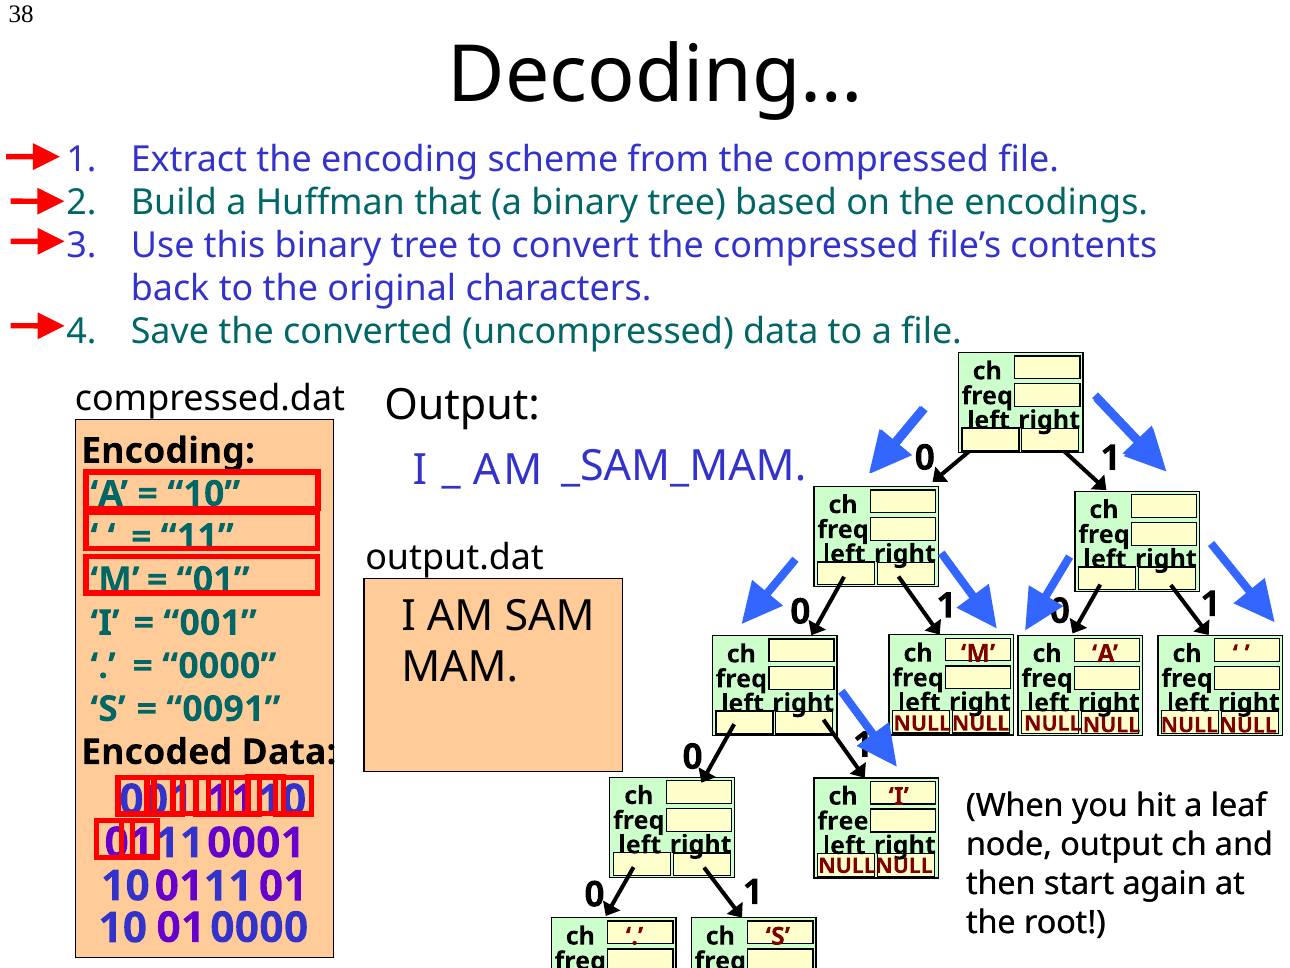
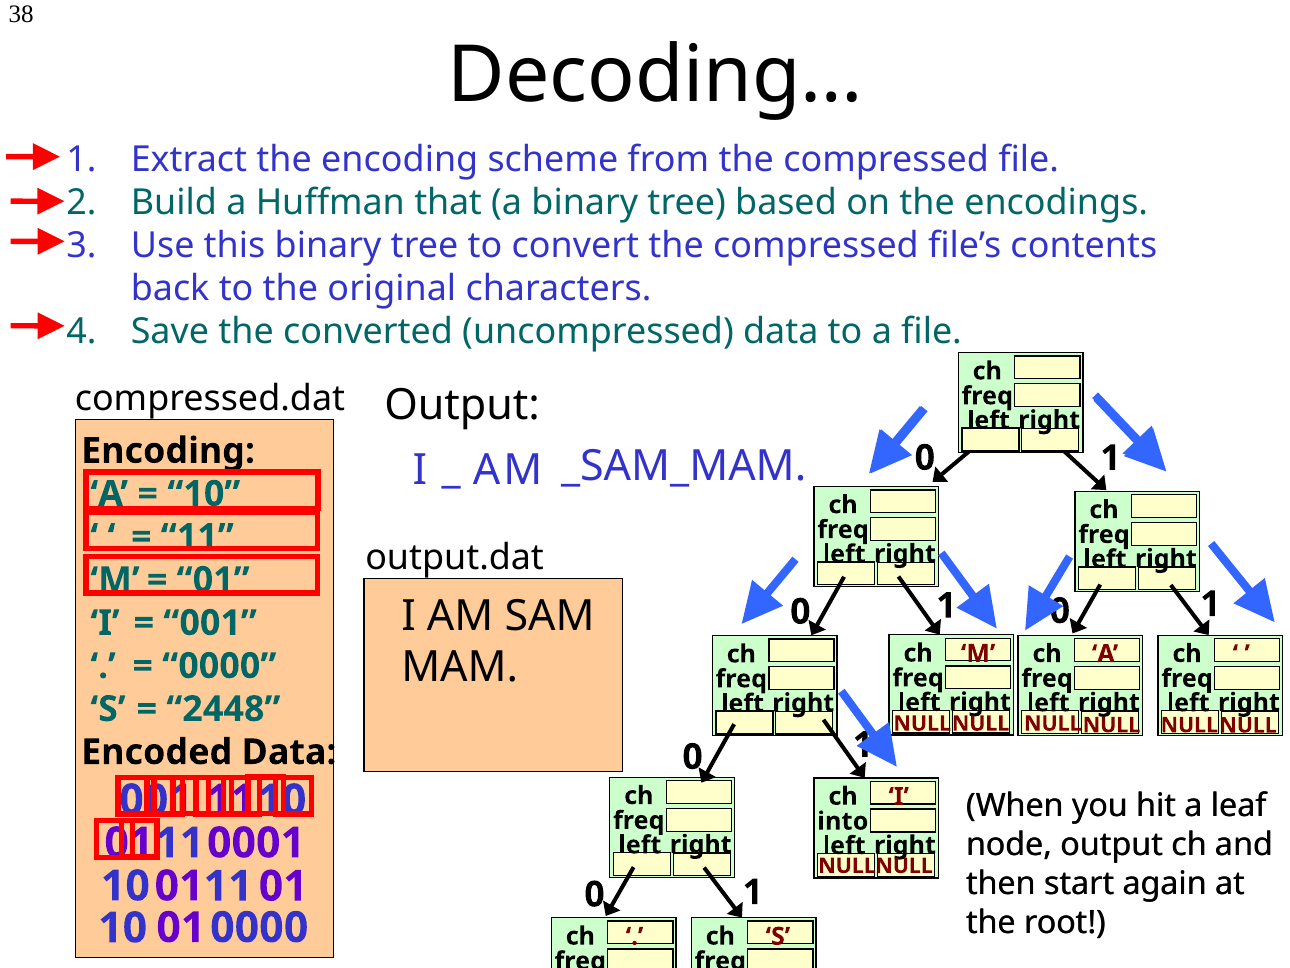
0091: 0091 -> 2448 (223, 709)
free: free -> into (843, 821)
